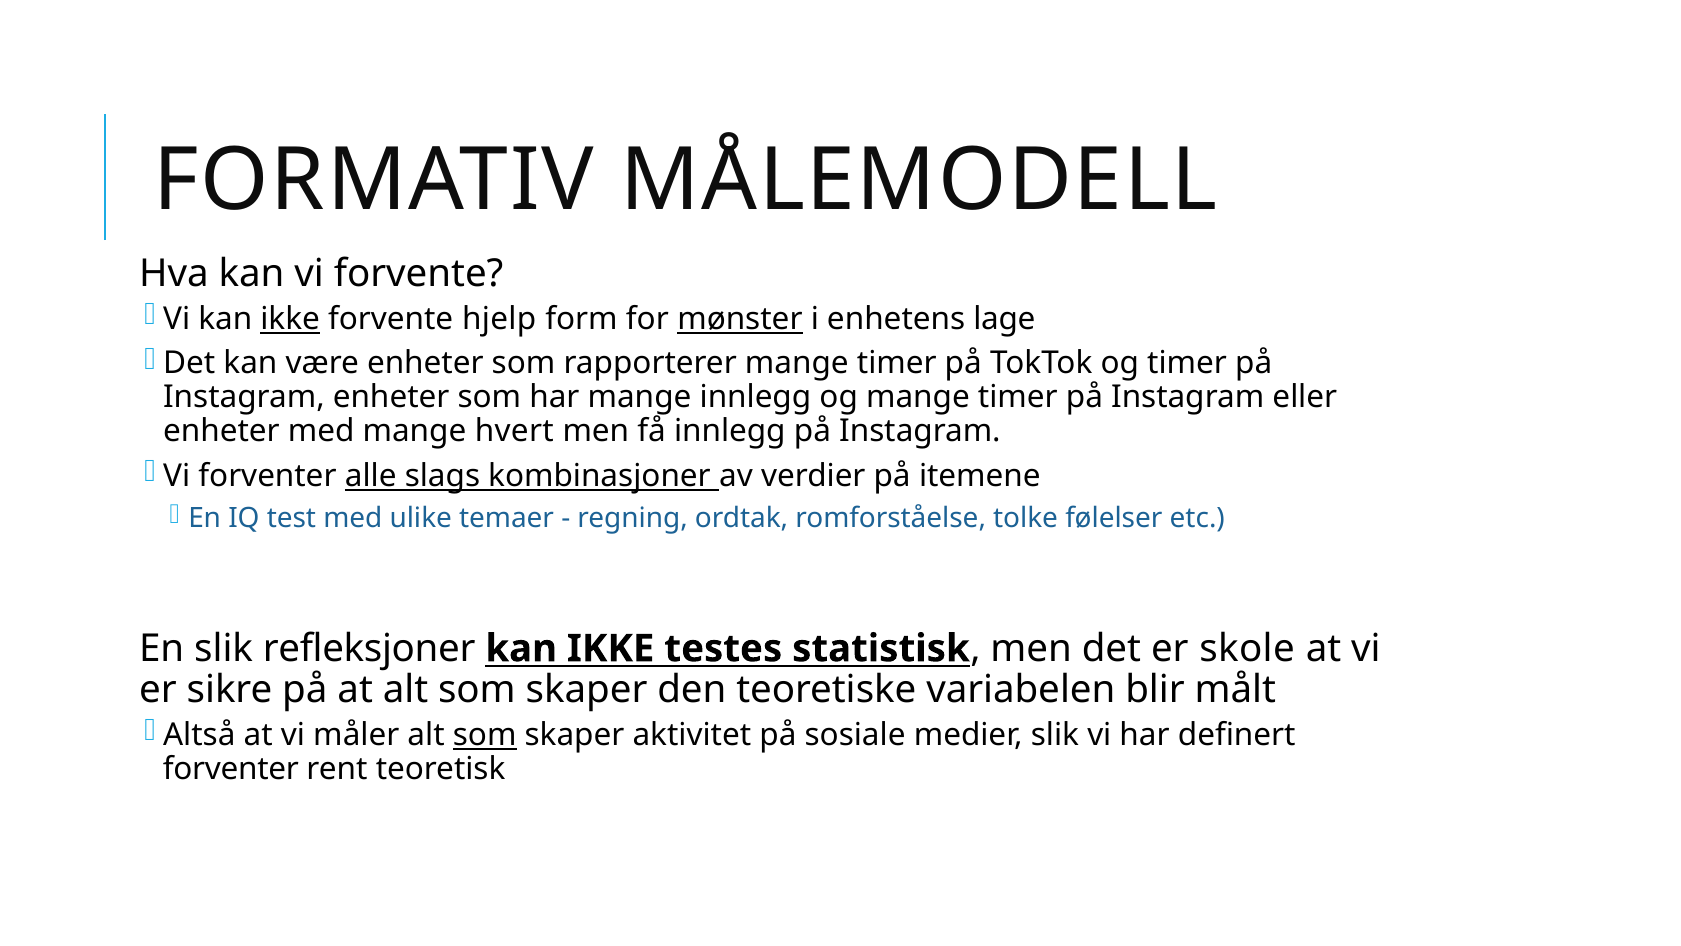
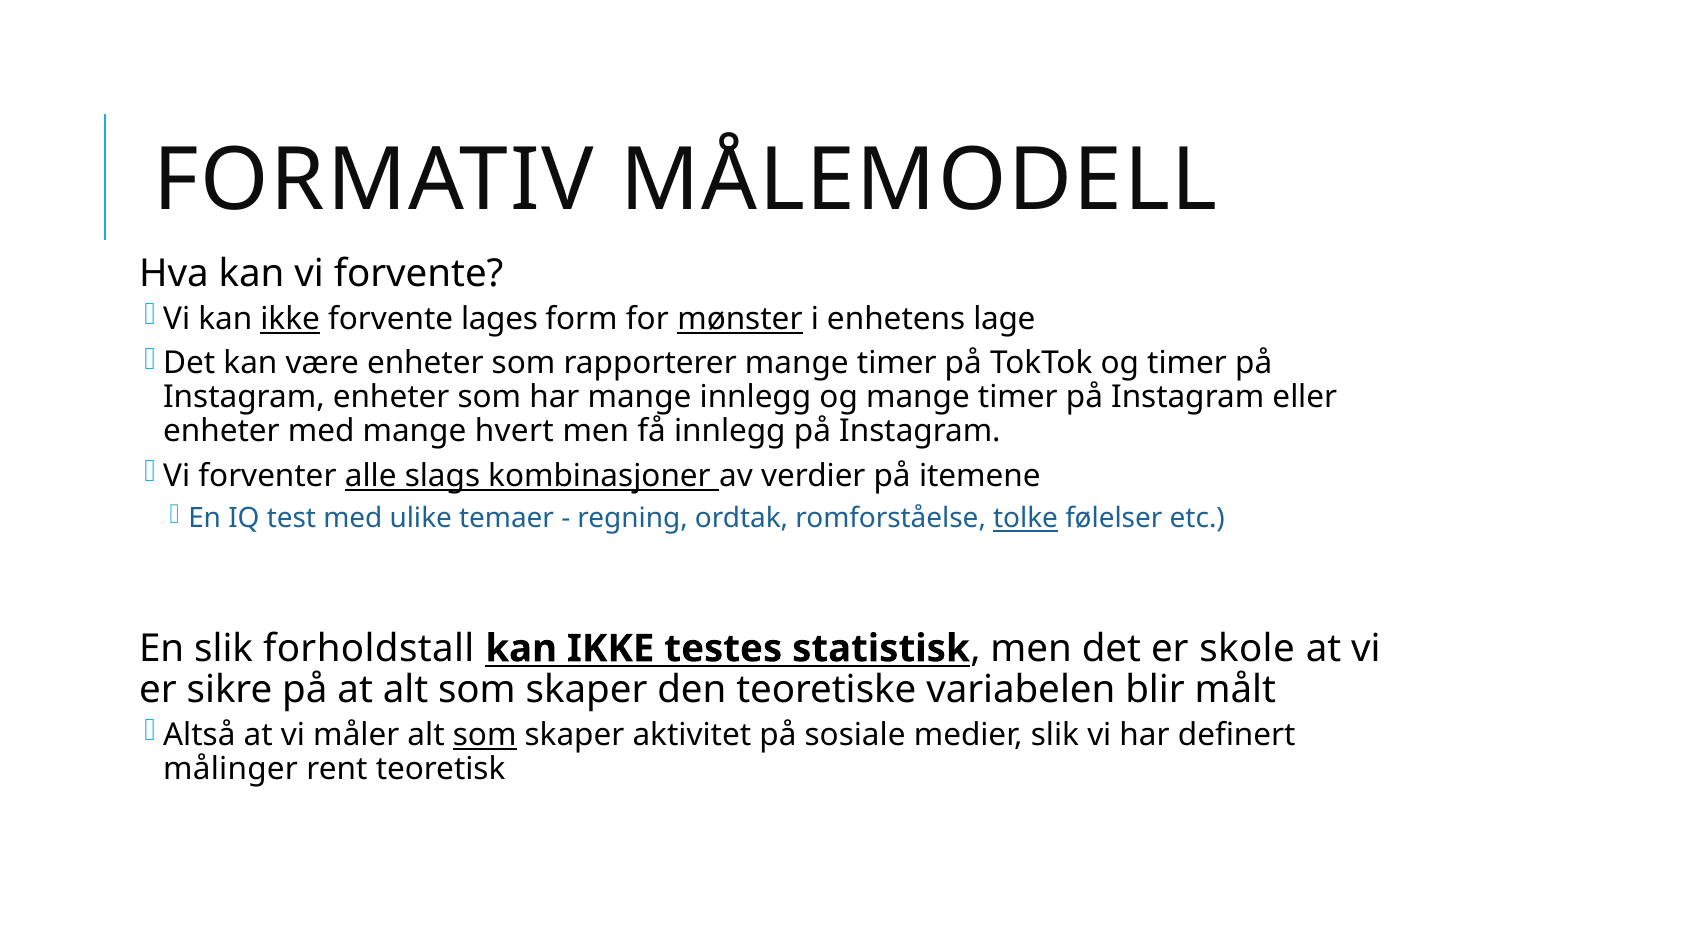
hjelp: hjelp -> lages (499, 319)
tolke underline: none -> present (1026, 518)
refleksjoner: refleksjoner -> forholdstall (369, 648)
forventer: forventer -> målinger (231, 769)
